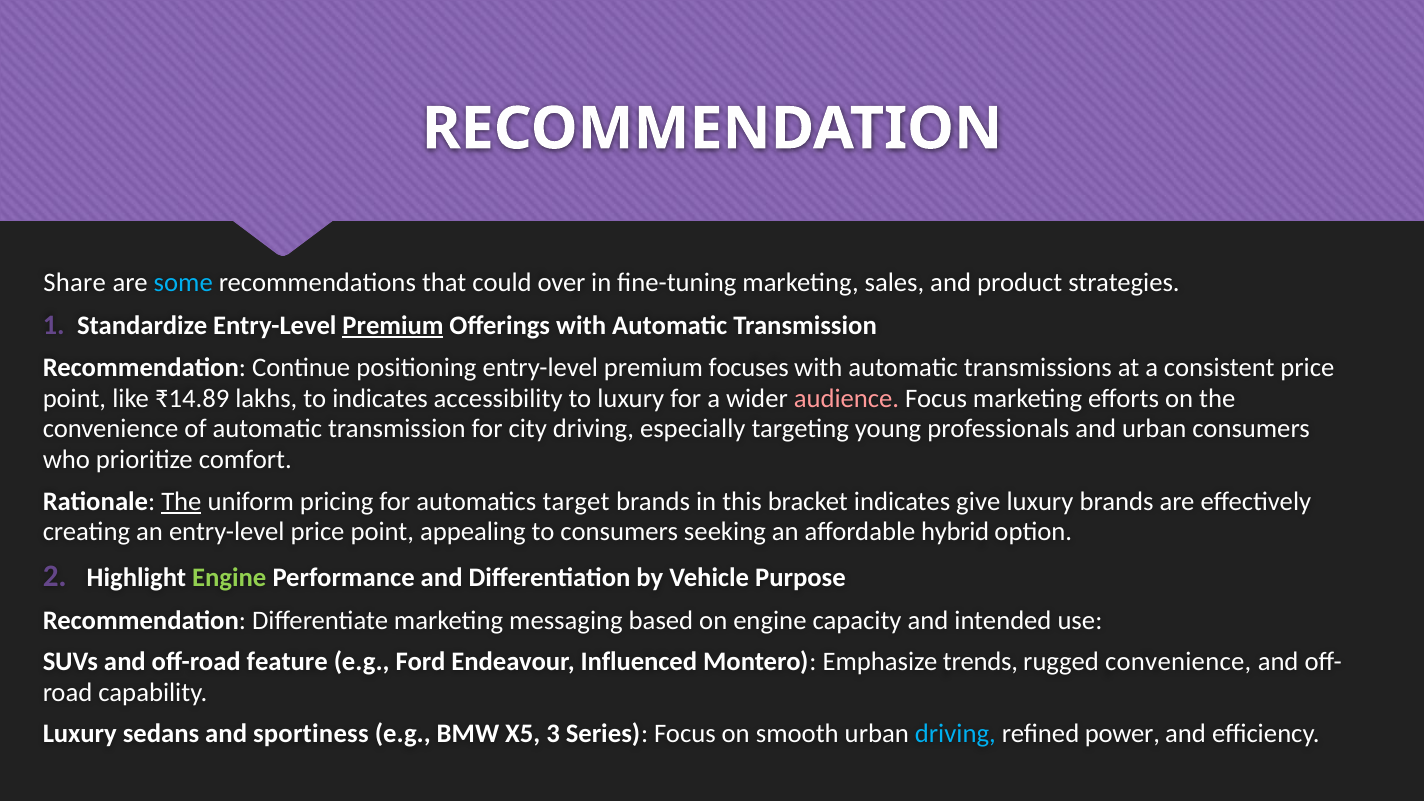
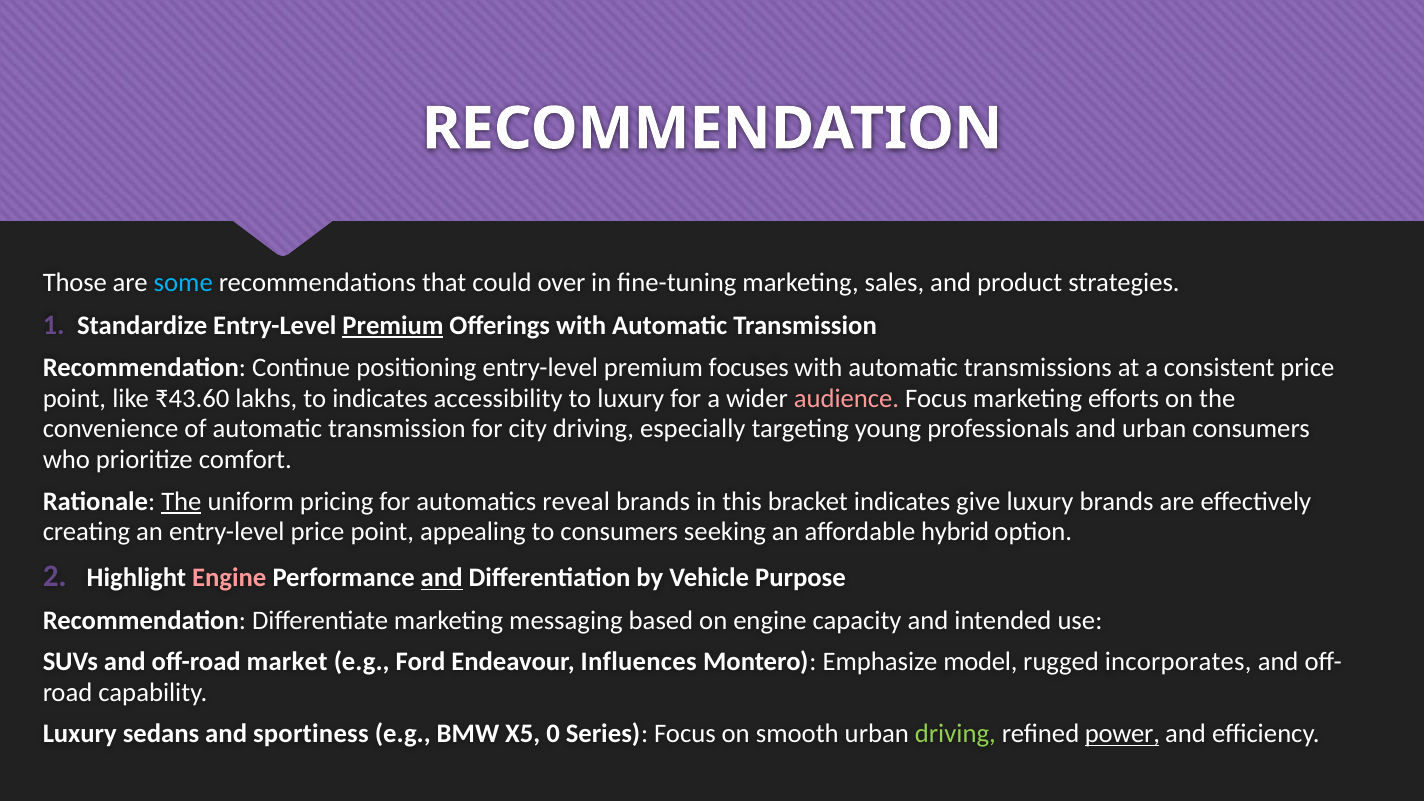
Share: Share -> Those (75, 283)
₹14.89: ₹14.89 -> ₹43.60 (192, 398)
target: target -> reveal (576, 501)
Engine colour: light green -> pink (229, 578)
and underline: none -> present (442, 578)
feature: feature -> market (287, 662)
Influenced: Influenced -> Influences (639, 662)
trends: trends -> model (980, 662)
rugged convenience: convenience -> incorporates (1178, 662)
3: 3 -> 0 (553, 734)
driving colour: light blue -> light green (955, 734)
power underline: none -> present (1122, 734)
